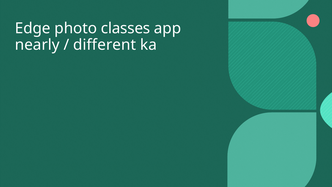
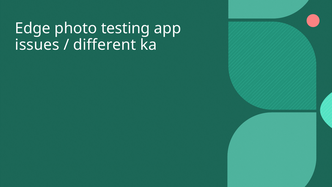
classes: classes -> testing (126, 28)
nearly: nearly -> issues (37, 45)
